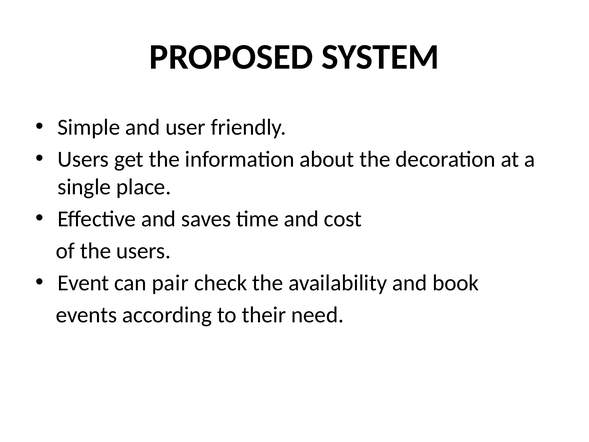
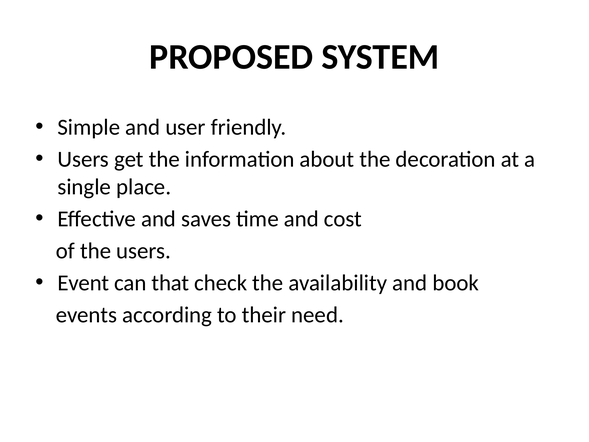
pair: pair -> that (170, 283)
